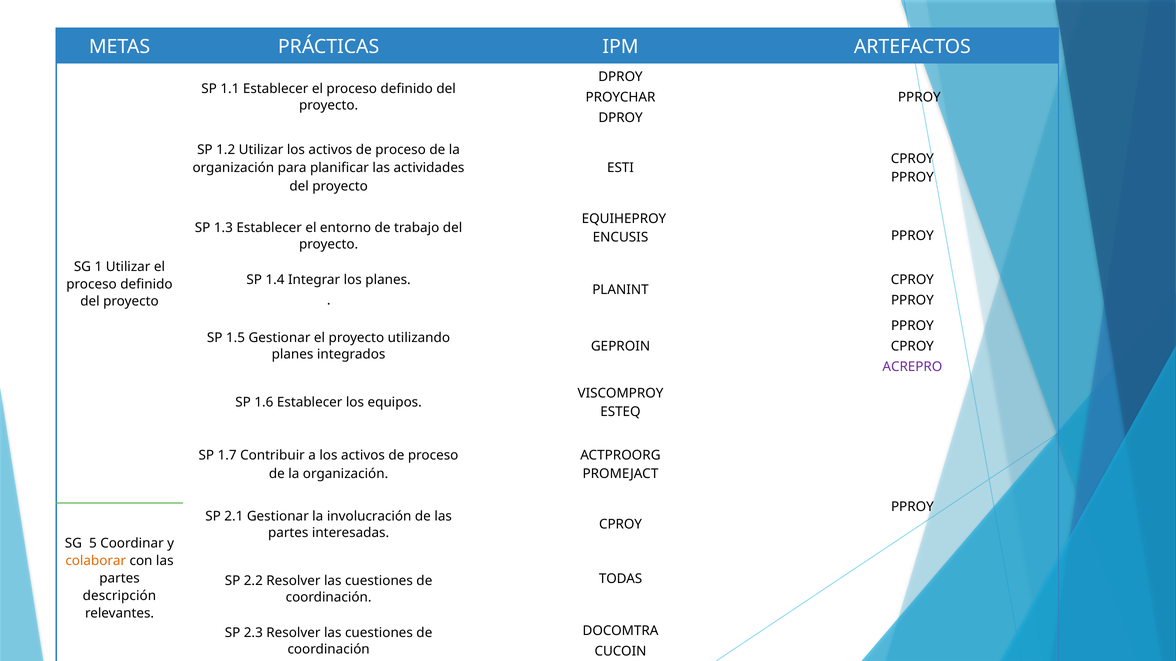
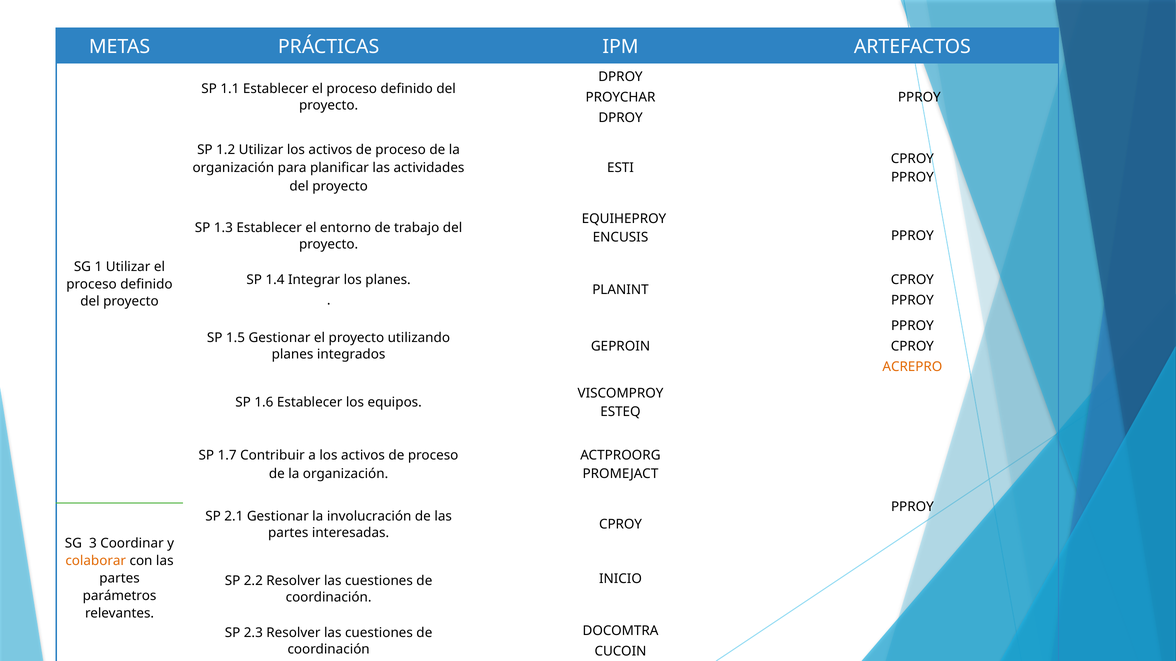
ACREPRO colour: purple -> orange (912, 367)
5: 5 -> 3 (93, 544)
TODAS: TODAS -> INICIO (620, 579)
descripción: descripción -> parámetros (120, 596)
